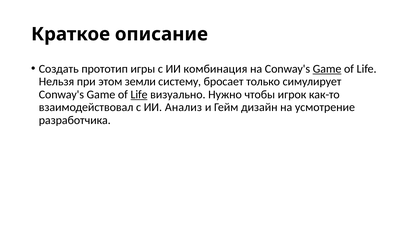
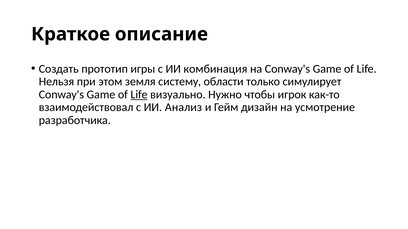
Game underline: present -> none (327, 69)
земли: земли -> земля (140, 82)
бросает: бросает -> области (224, 82)
